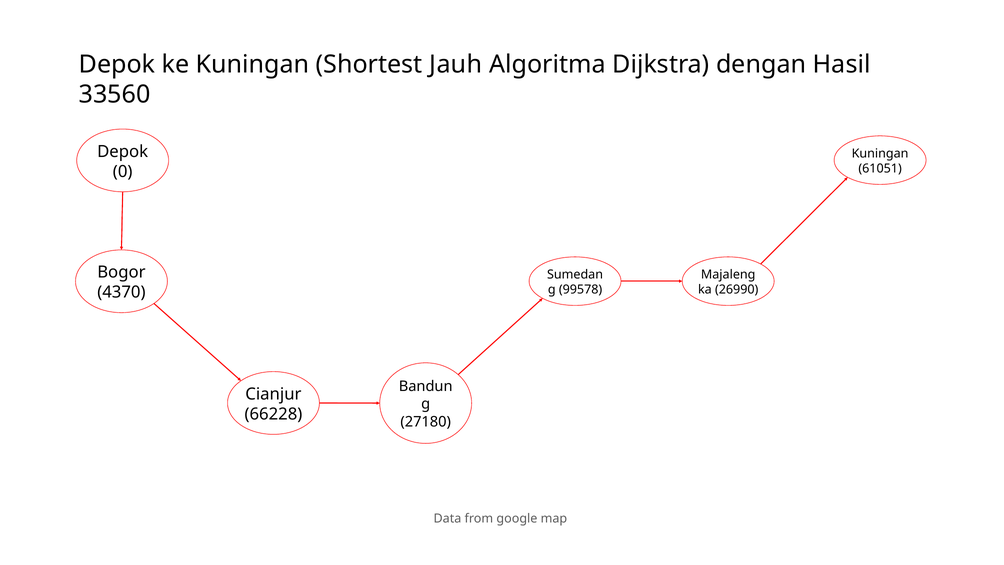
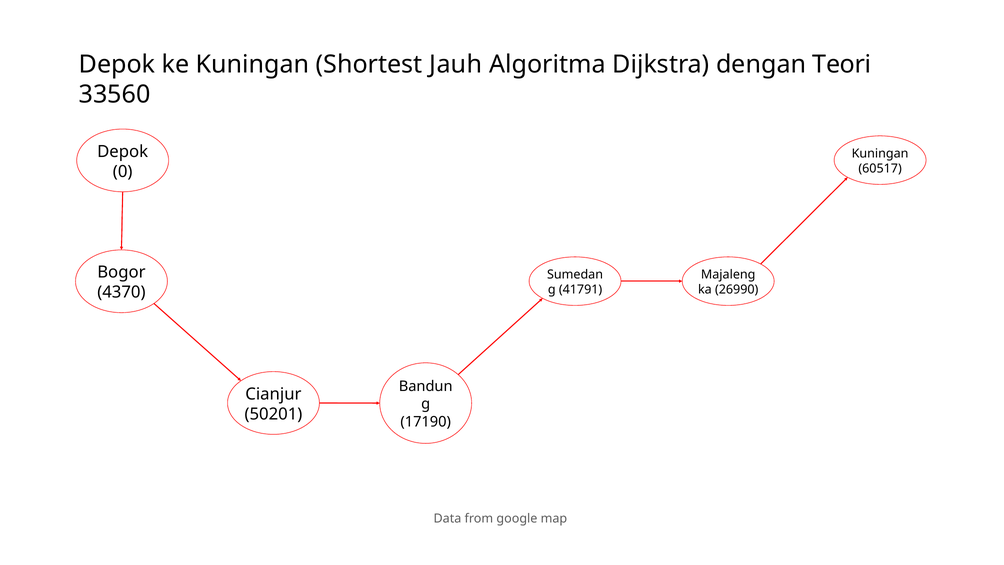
Hasil: Hasil -> Teori (842, 64)
61051: 61051 -> 60517 (880, 168)
99578: 99578 -> 41791 (581, 289)
66228: 66228 -> 50201 (273, 414)
27180: 27180 -> 17190 (426, 422)
